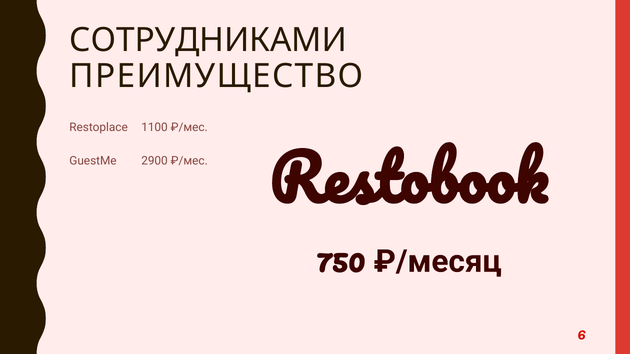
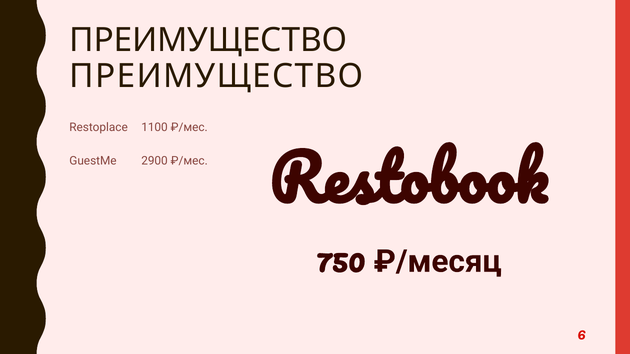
СОТРУДНИКАМИ: СОТРУДНИКАМИ -> ПРЕИМУЩЕСТВО (208, 40)
